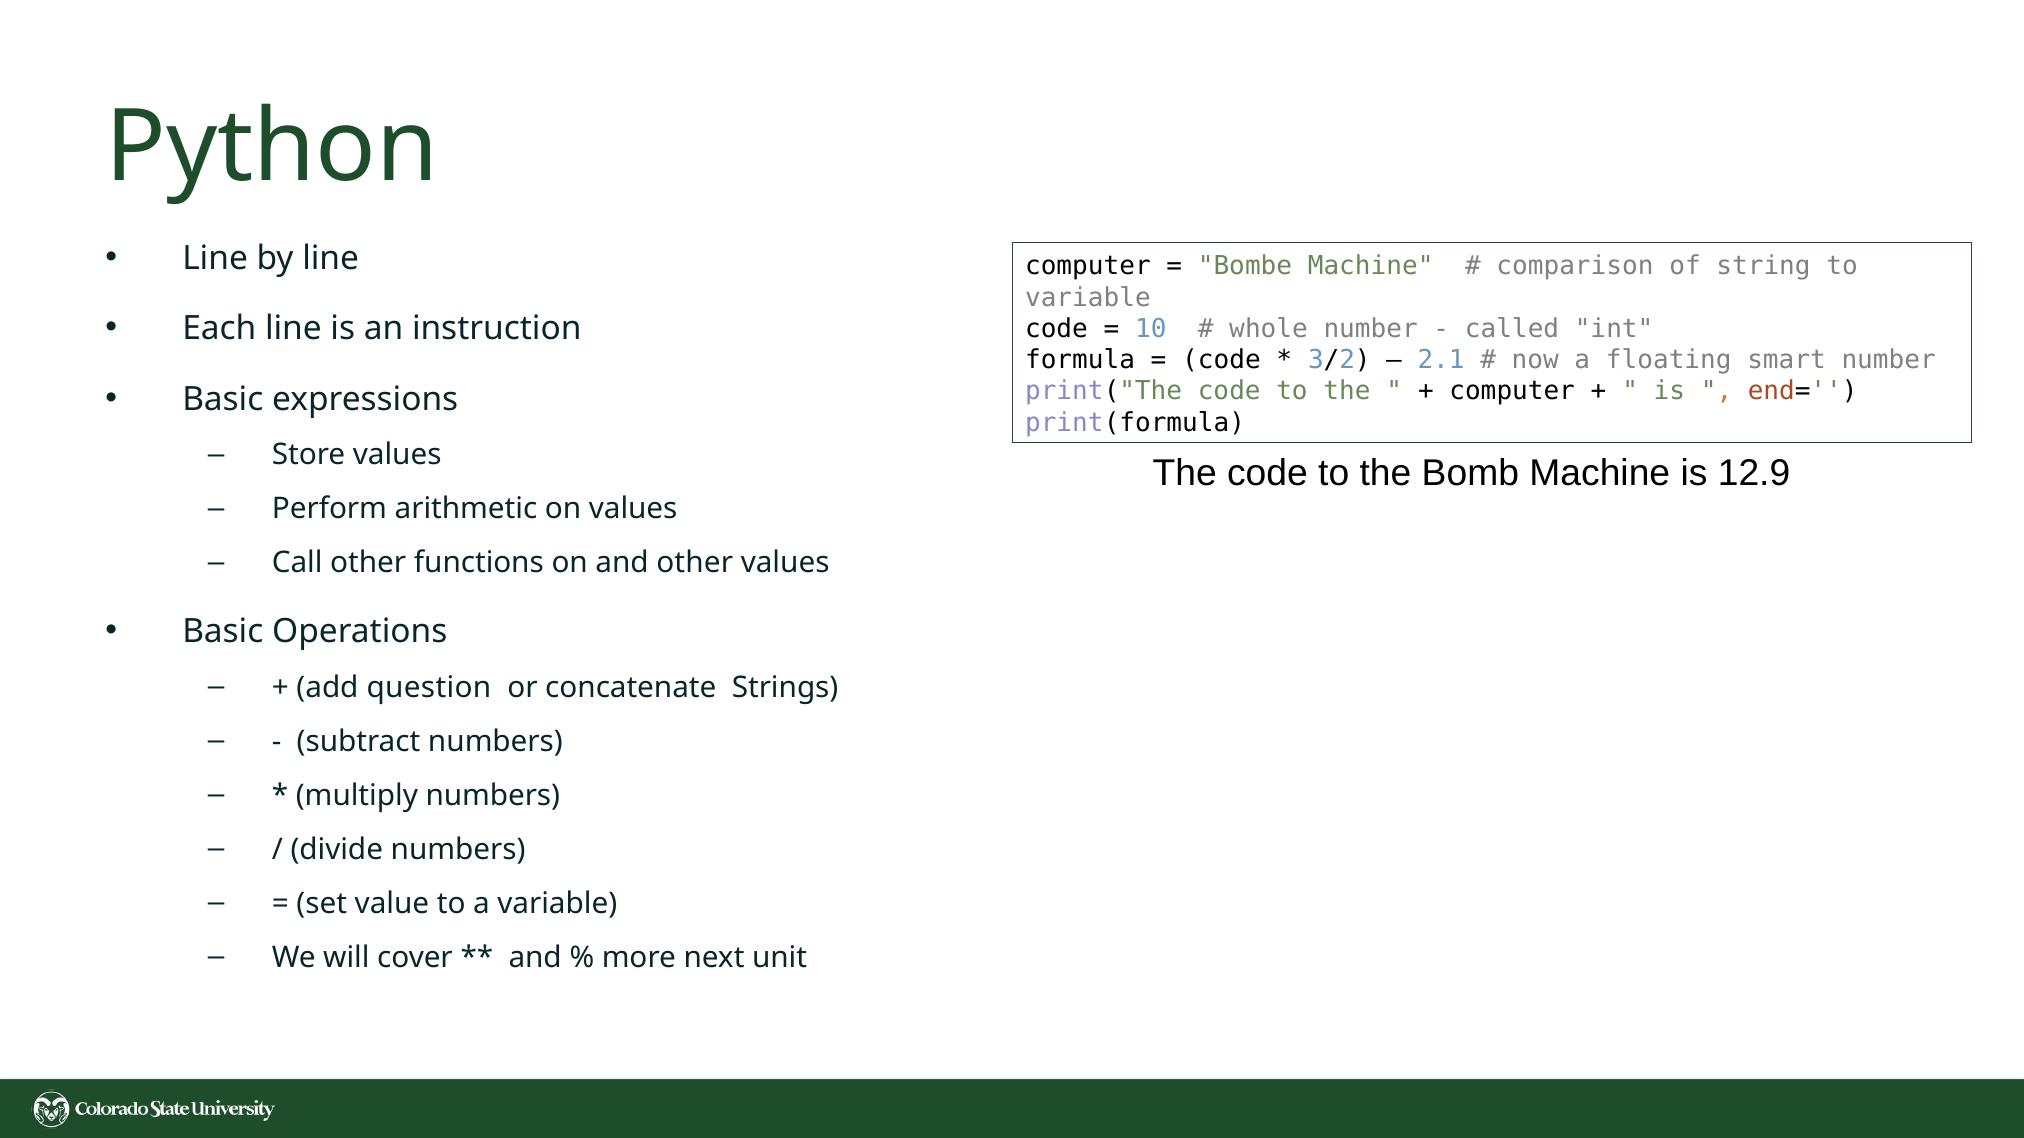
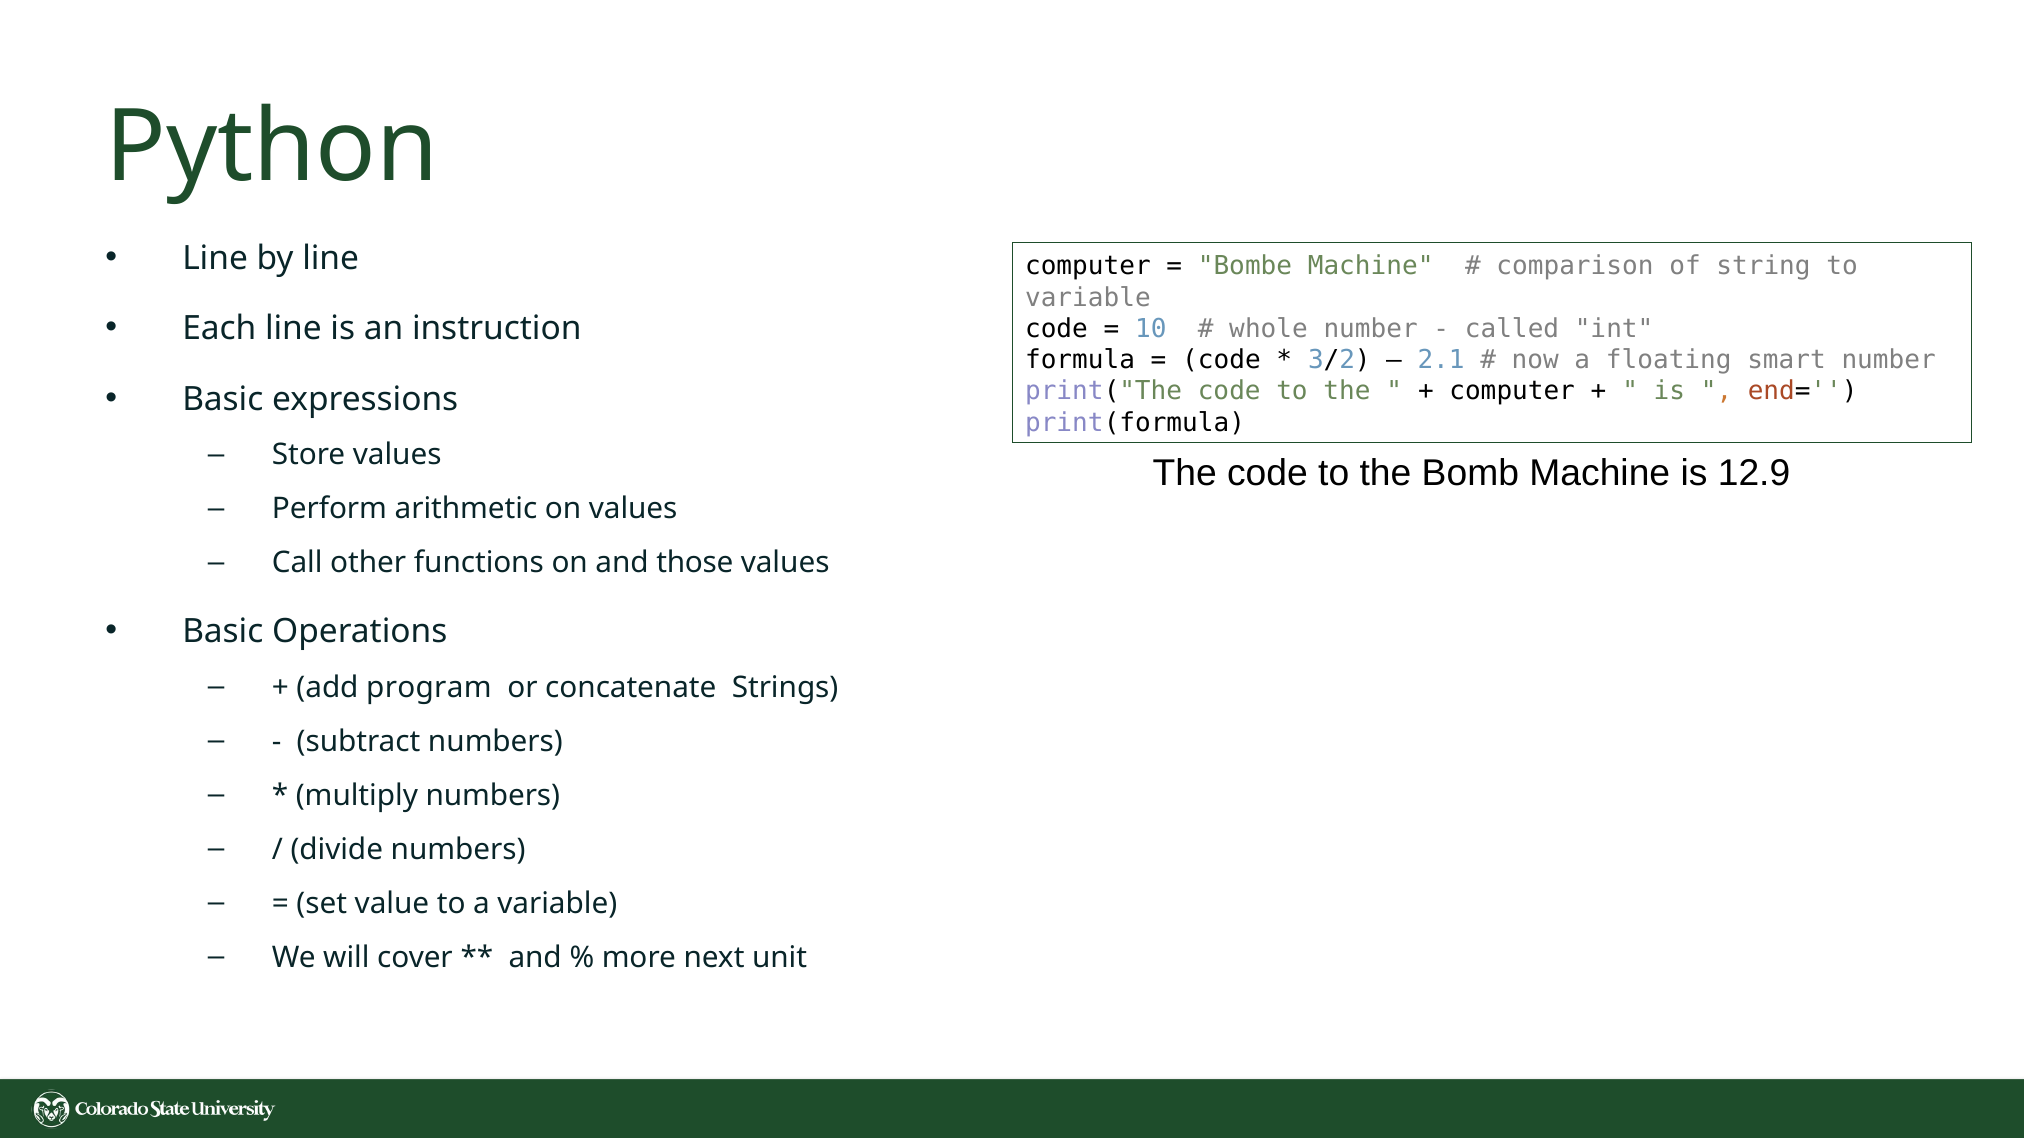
and other: other -> those (695, 563)
question: question -> program (429, 688)
